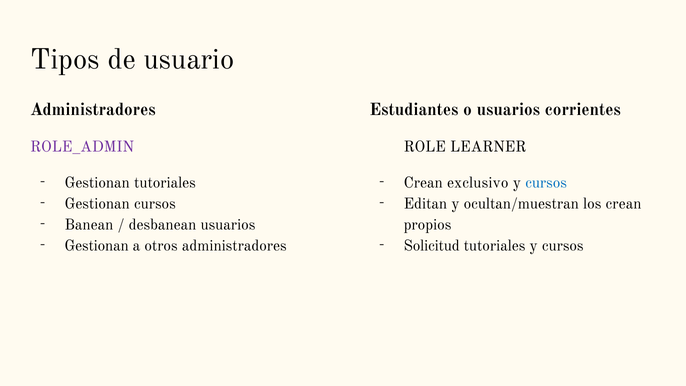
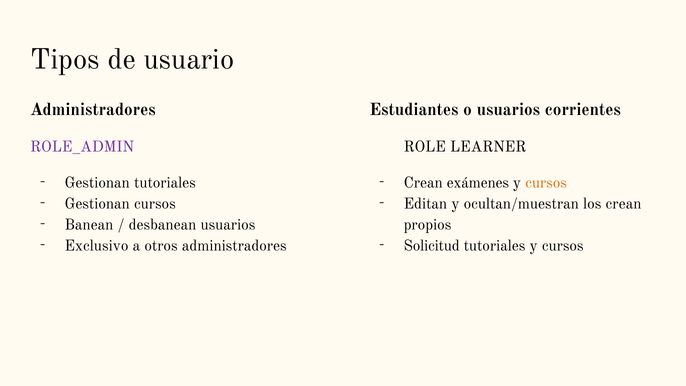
exclusivo: exclusivo -> exámenes (478, 183)
cursos colour: blue -> orange (546, 183)
Gestionan: Gestionan -> Exclusivo (96, 246)
